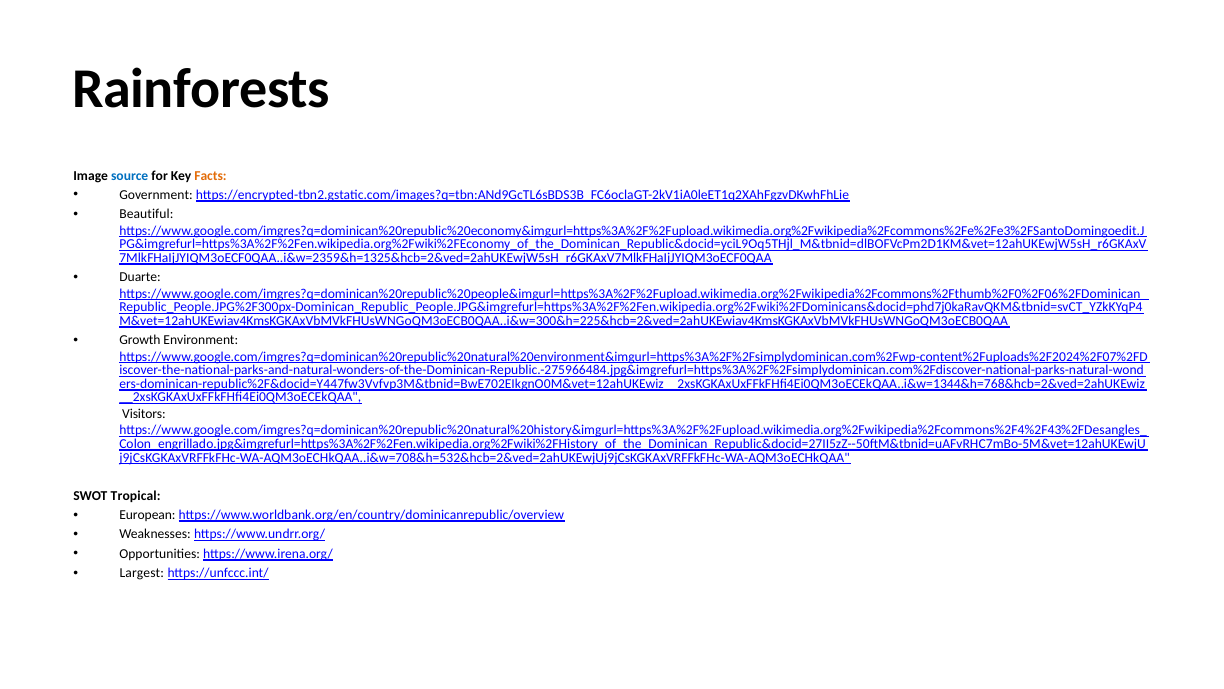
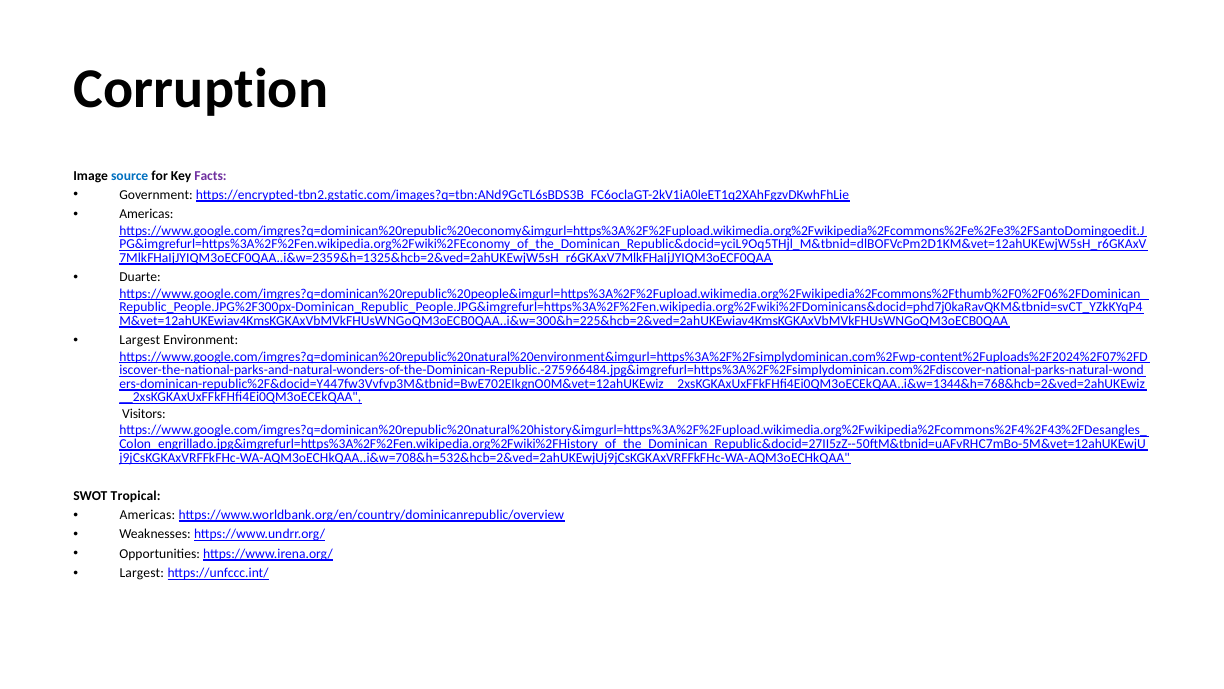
Rainforests: Rainforests -> Corruption (201, 89)
Facts colour: orange -> purple (210, 176)
Beautiful: Beautiful -> Americas (146, 214)
Growth: Growth -> Largest (140, 340)
European: European -> Americas (147, 515)
